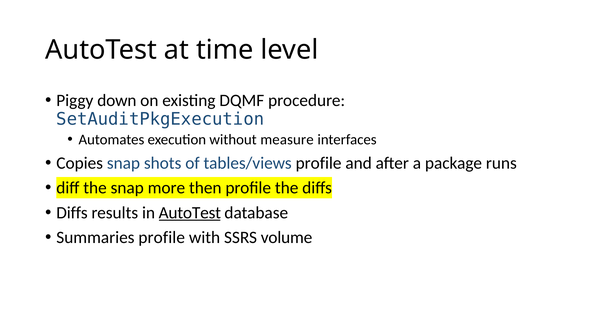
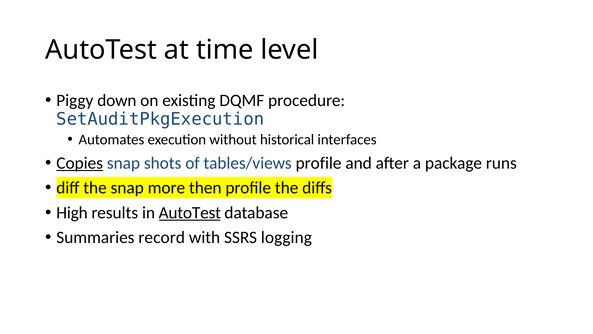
measure: measure -> historical (287, 139)
Copies underline: none -> present (80, 163)
Diffs: Diffs -> High (72, 212)
Summaries profile: profile -> record (162, 237)
volume: volume -> logging (286, 237)
